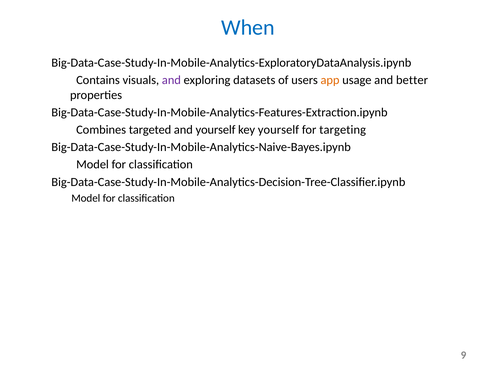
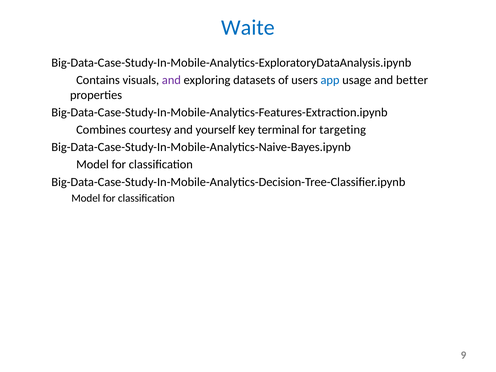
When: When -> Waite (248, 27)
app colour: orange -> blue (330, 80)
targeted: targeted -> courtesy (150, 130)
key yourself: yourself -> terminal (279, 130)
